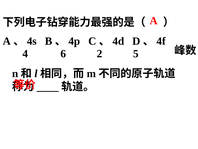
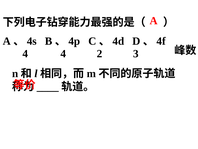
4 6: 6 -> 4 (63, 54)
5: 5 -> 3 (136, 54)
